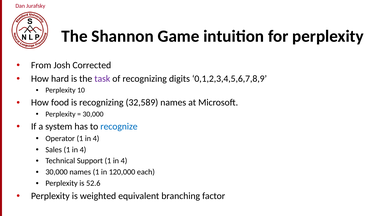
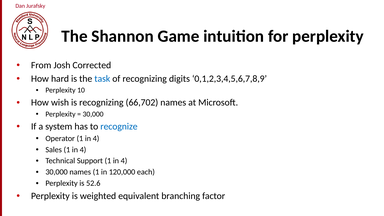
task colour: purple -> blue (102, 79)
food: food -> wish (60, 102)
32,589: 32,589 -> 66,702 (142, 102)
